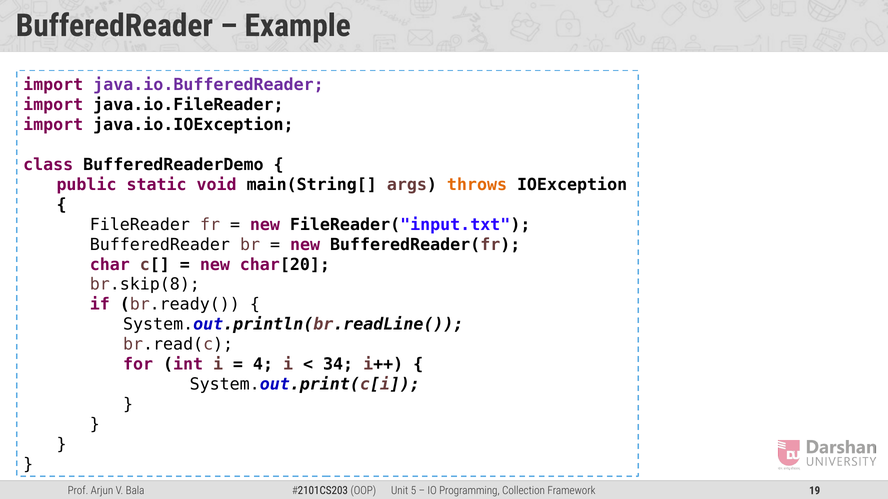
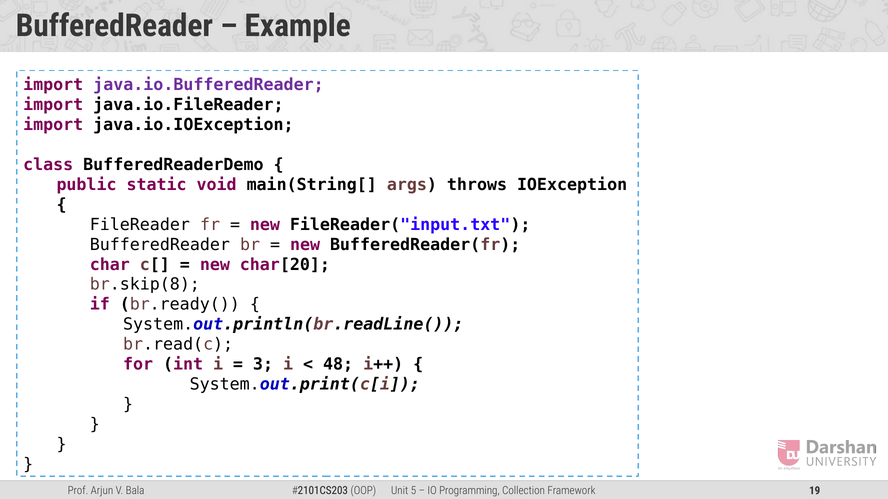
throws colour: orange -> black (477, 185)
4: 4 -> 3 (263, 365)
34: 34 -> 48 (338, 365)
